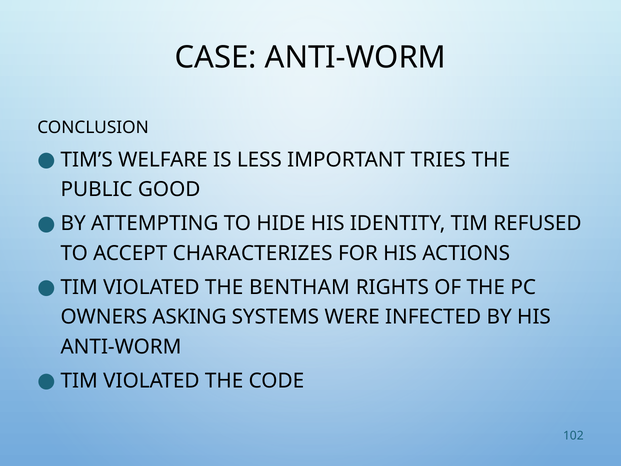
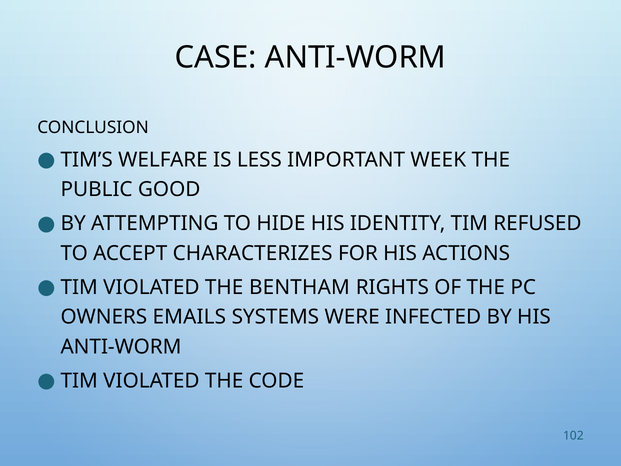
TRIES: TRIES -> WEEK (438, 160)
ASKING: ASKING -> EMAILS (189, 317)
